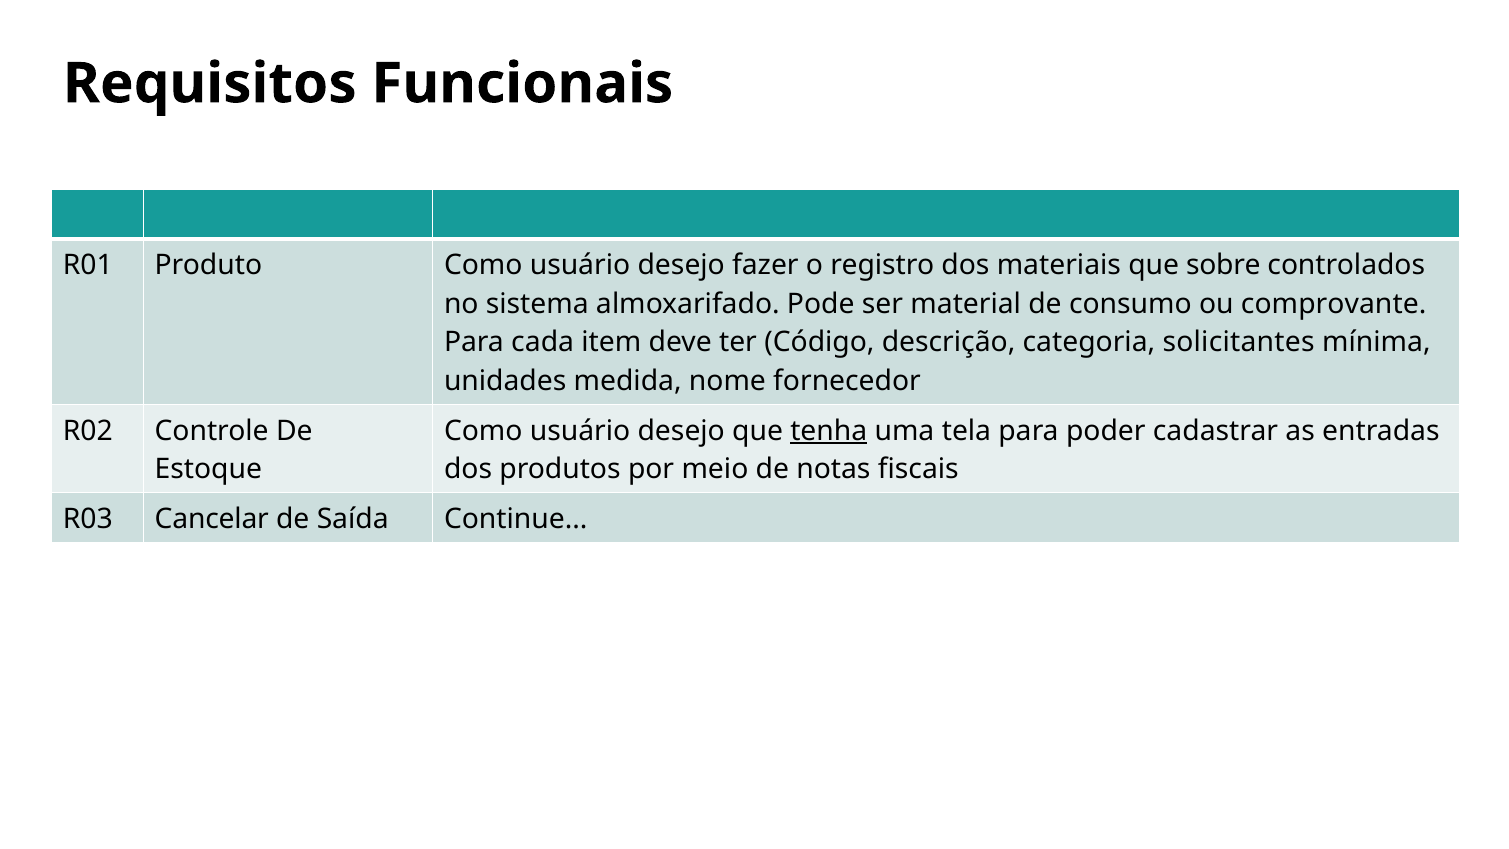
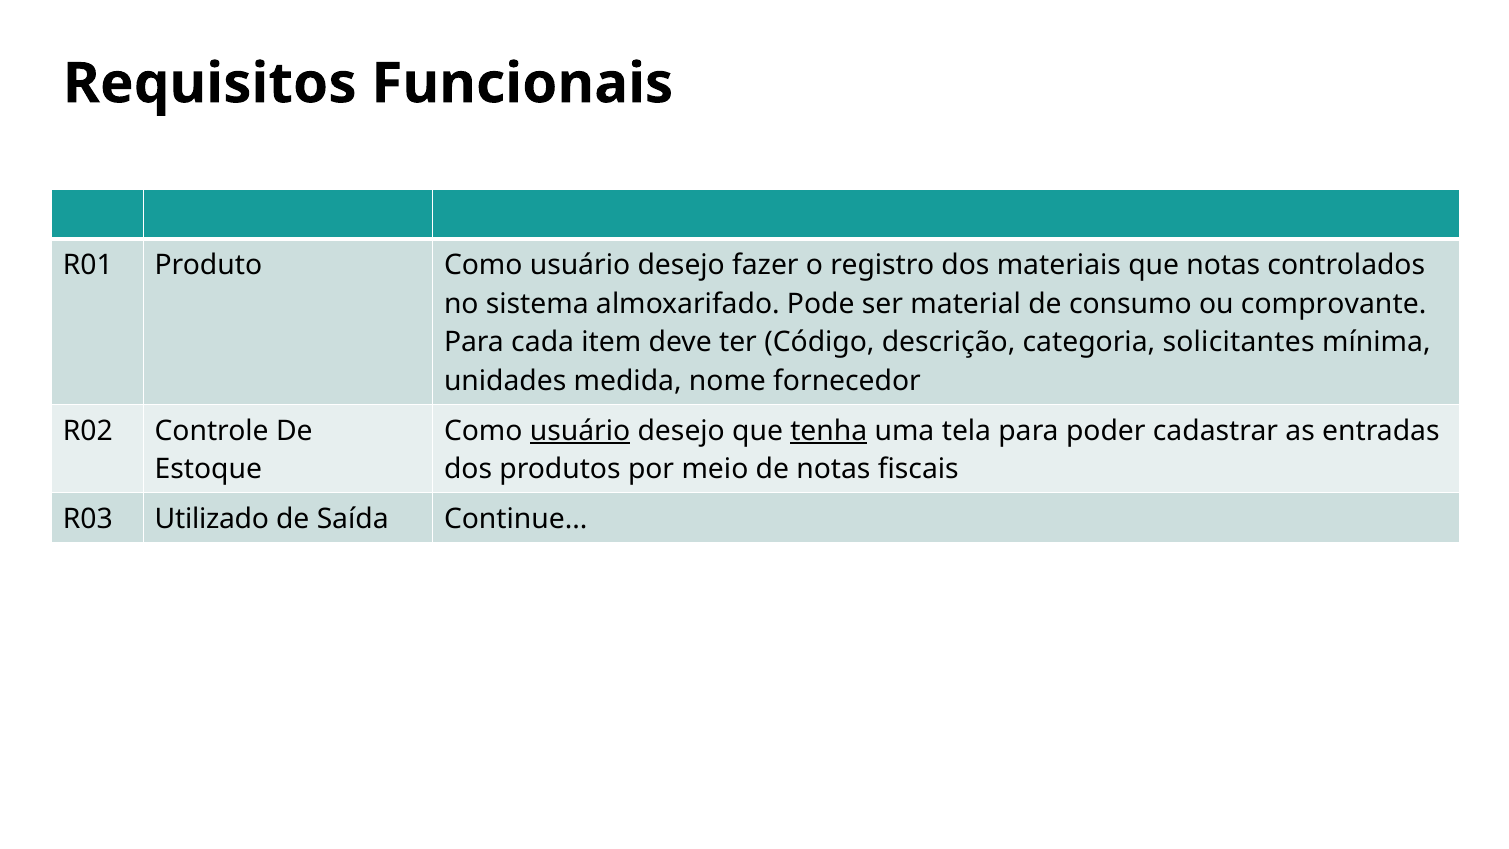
que sobre: sobre -> notas (1223, 265)
usuário underline: none -> present (580, 431)
Cancelar: Cancelar -> Utilizado (212, 519)
